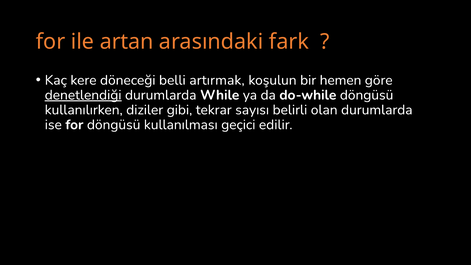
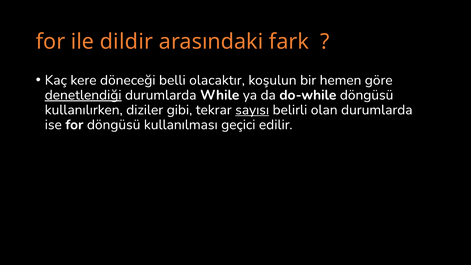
artan: artan -> dildir (126, 42)
artırmak: artırmak -> olacaktır (217, 80)
sayısı underline: none -> present (252, 110)
